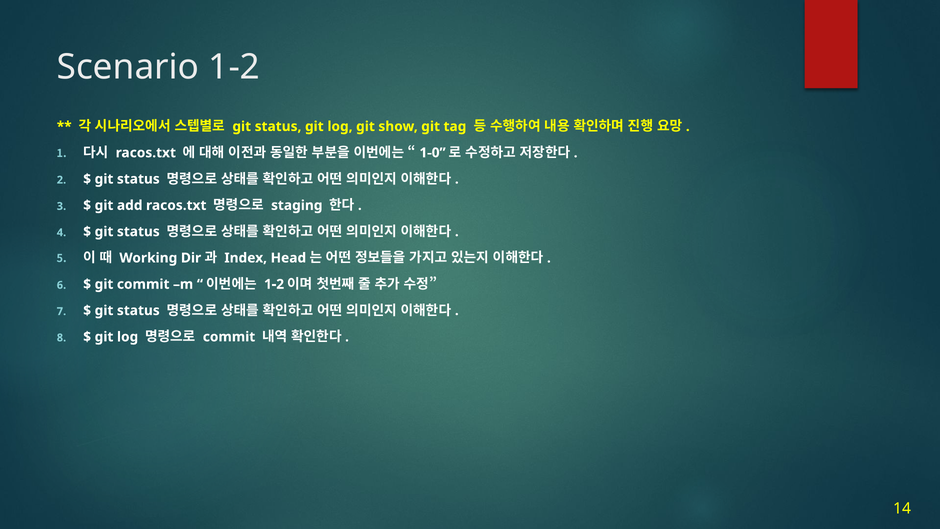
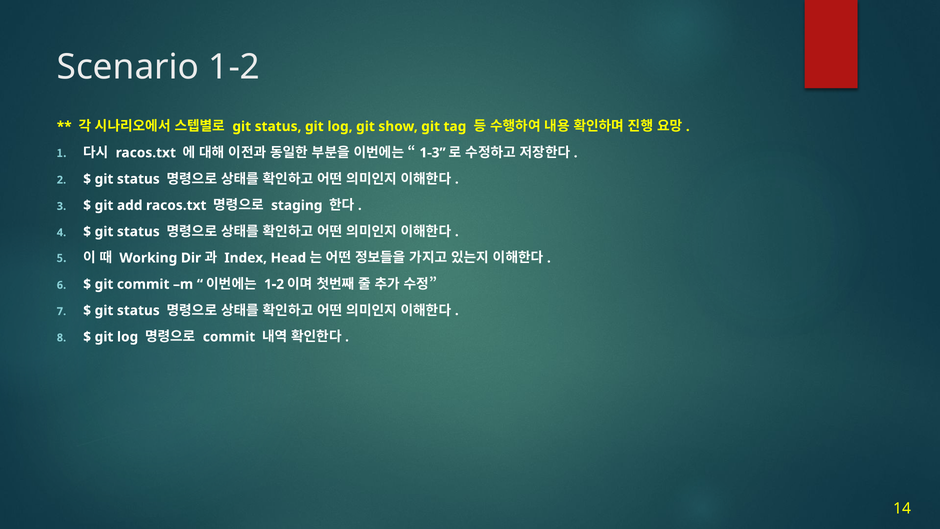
1-0: 1-0 -> 1-3 (433, 153)
